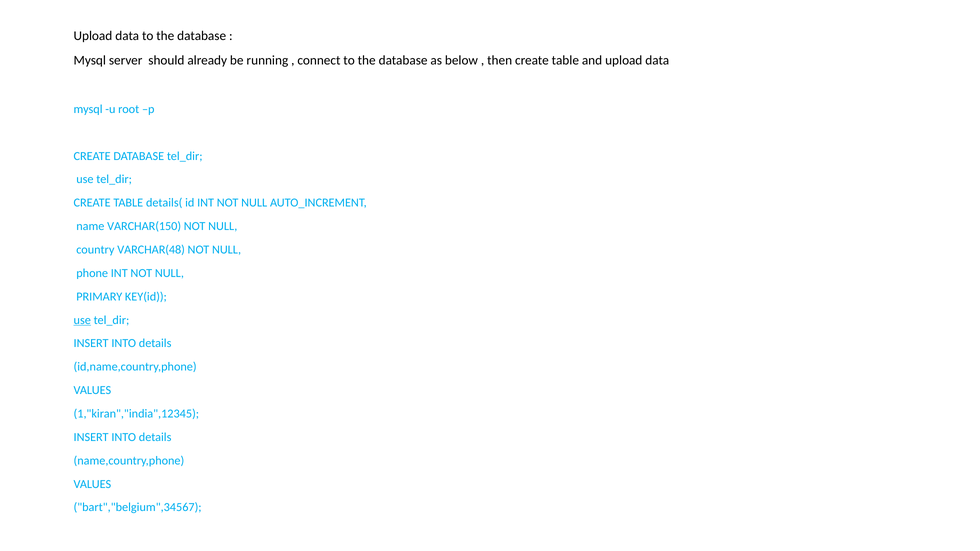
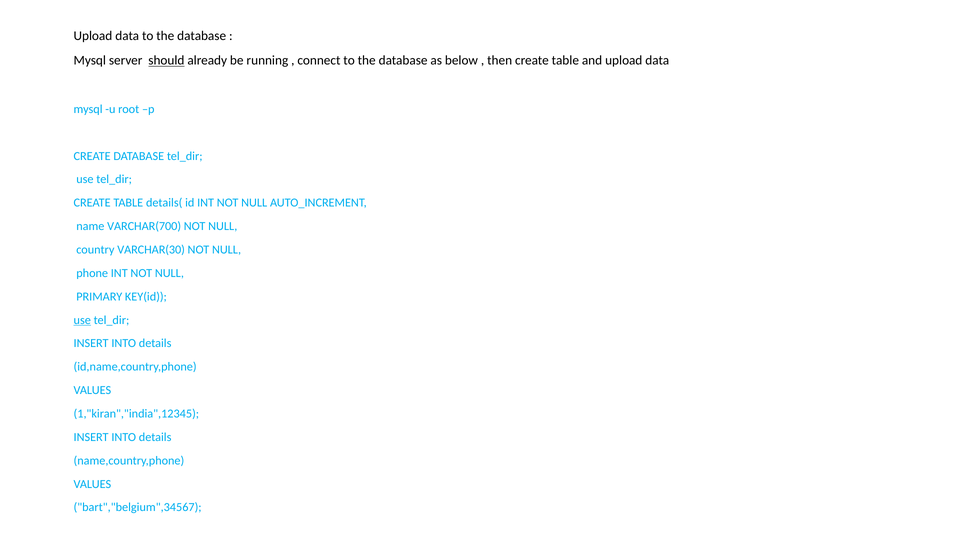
should underline: none -> present (166, 61)
VARCHAR(150: VARCHAR(150 -> VARCHAR(700 (144, 226)
VARCHAR(48: VARCHAR(48 -> VARCHAR(30 (151, 250)
